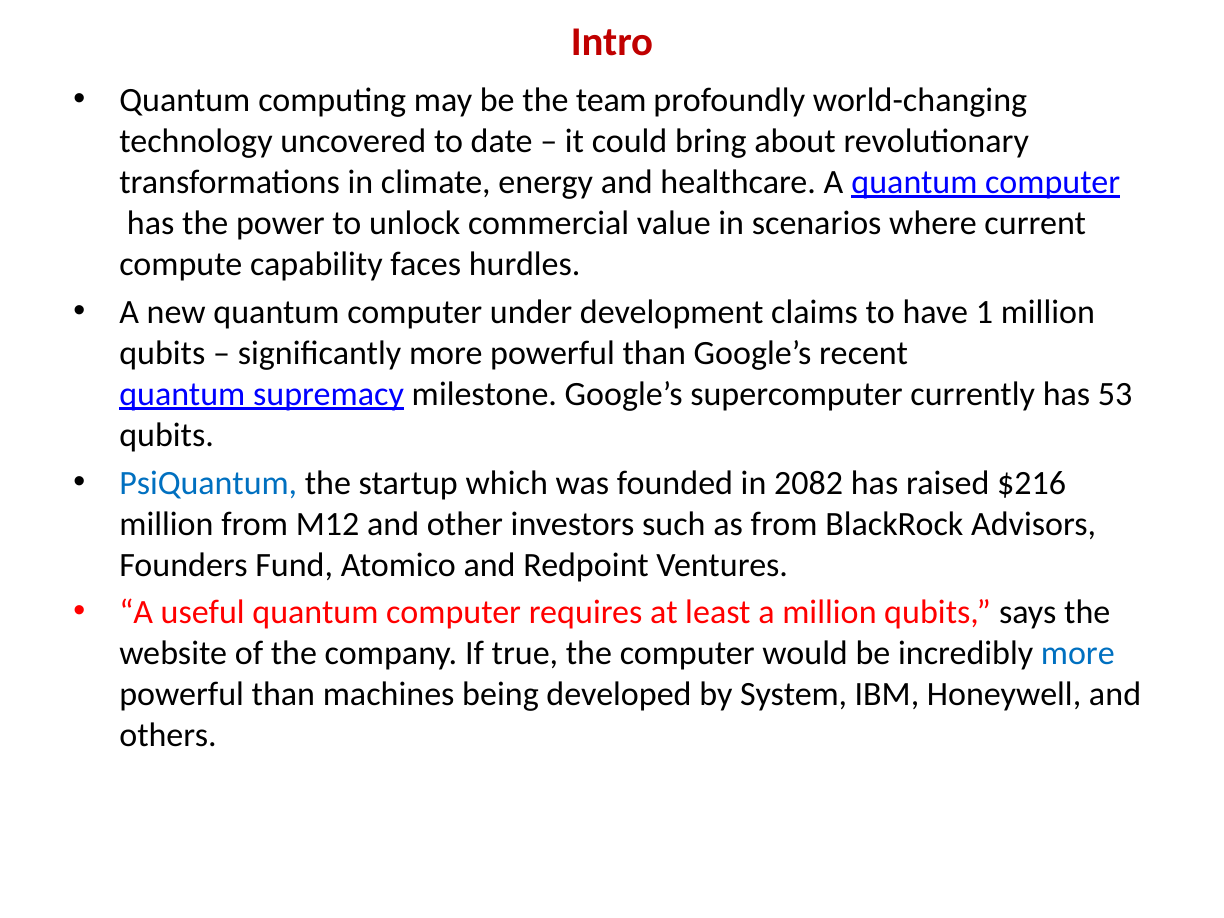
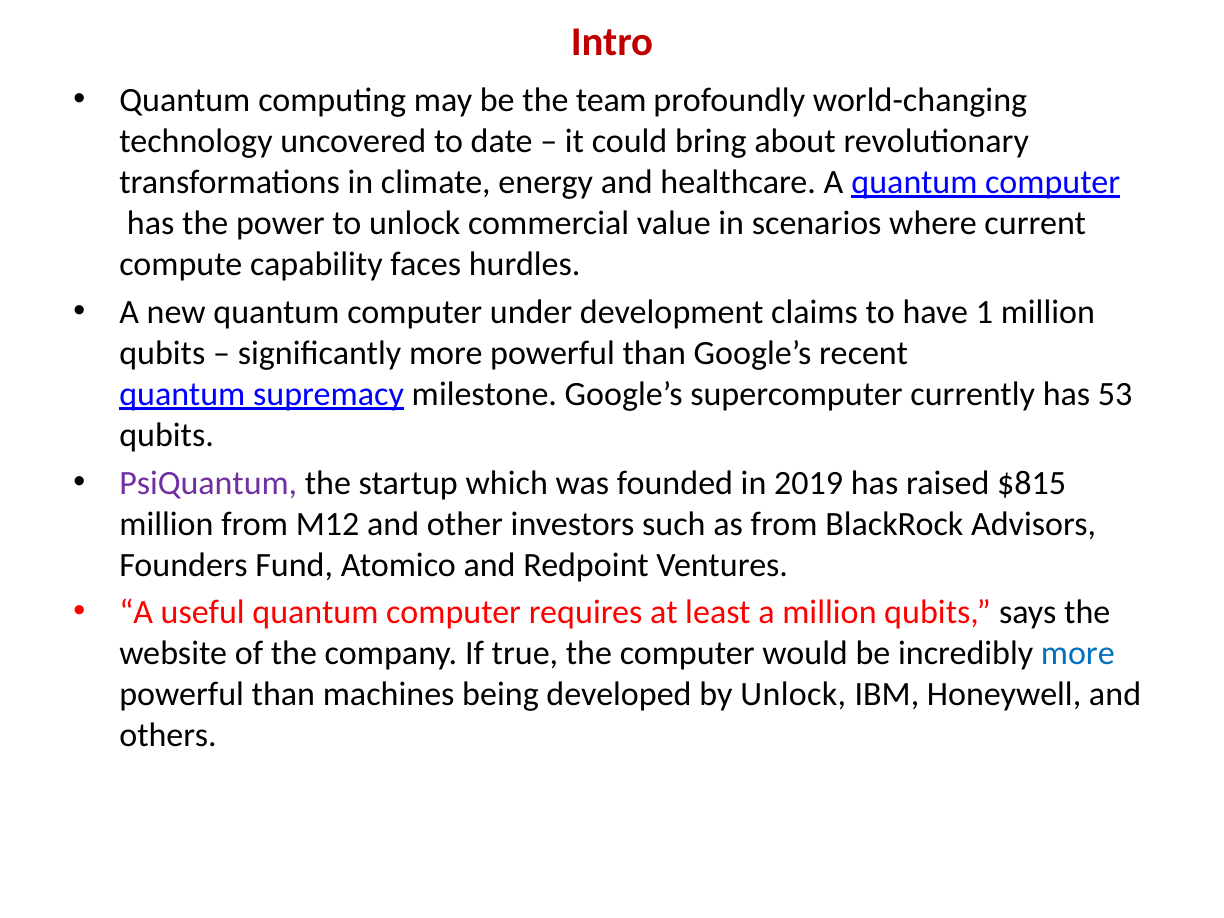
PsiQuantum colour: blue -> purple (208, 483)
2082: 2082 -> 2019 (809, 483)
$216: $216 -> $815 (1032, 483)
by System: System -> Unlock (793, 694)
